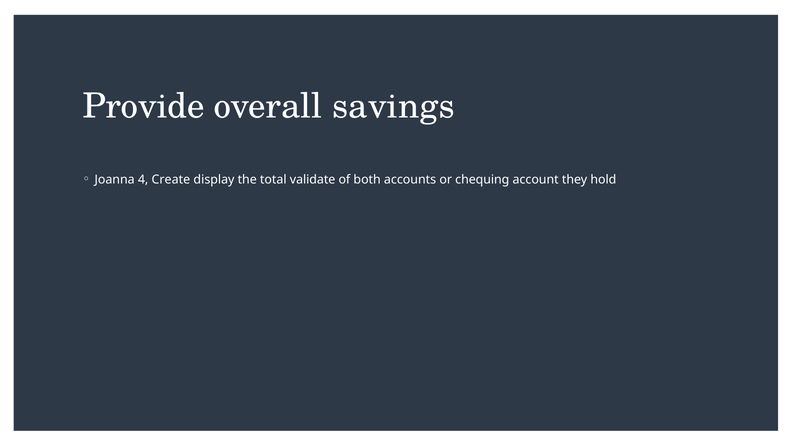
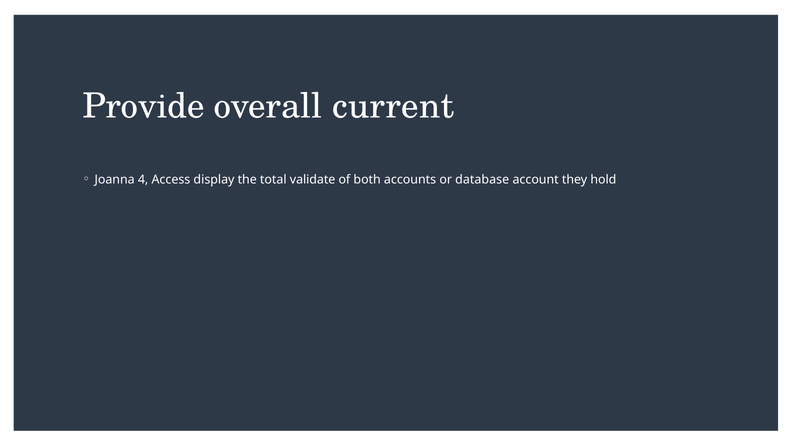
savings: savings -> current (393, 106)
Create: Create -> Access (171, 180)
chequing: chequing -> database (482, 180)
